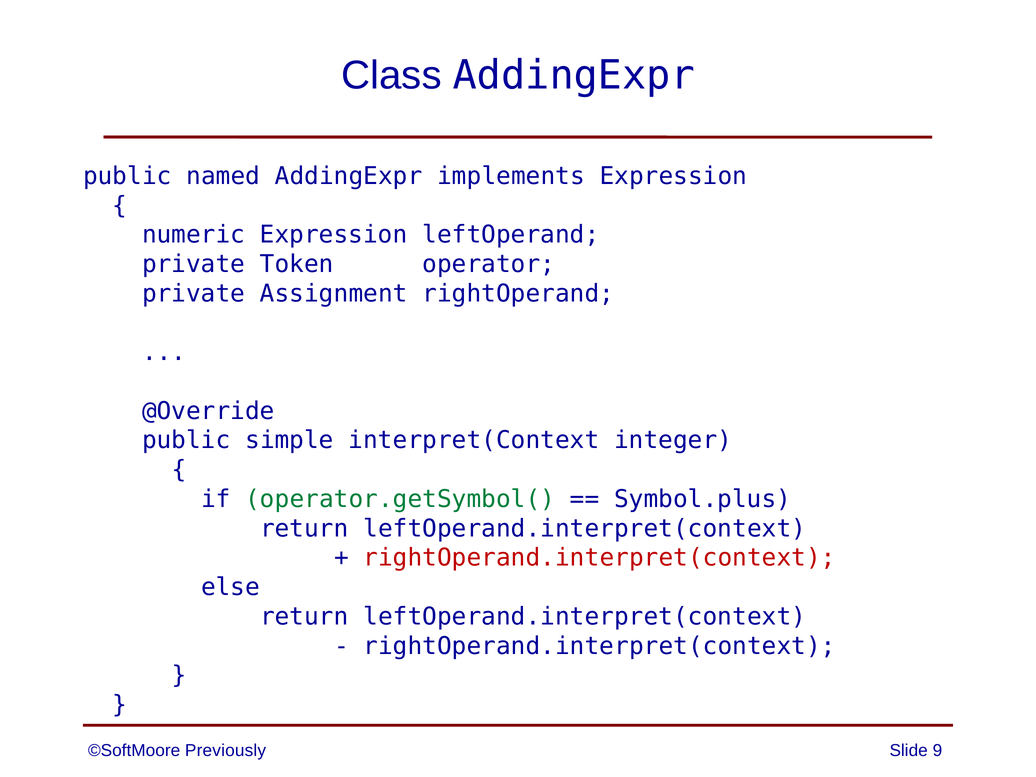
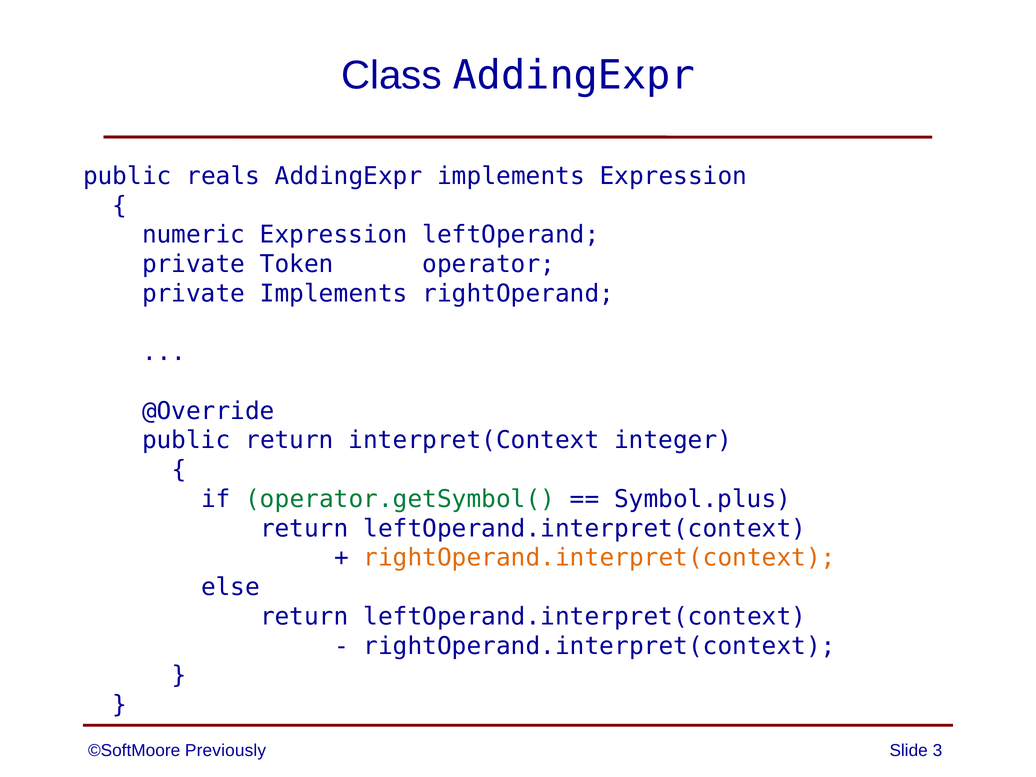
named: named -> reals (223, 176)
private Assignment: Assignment -> Implements (334, 294)
public simple: simple -> return (289, 440)
rightOperand.interpret(context colour: red -> orange (599, 558)
9: 9 -> 3 (937, 751)
